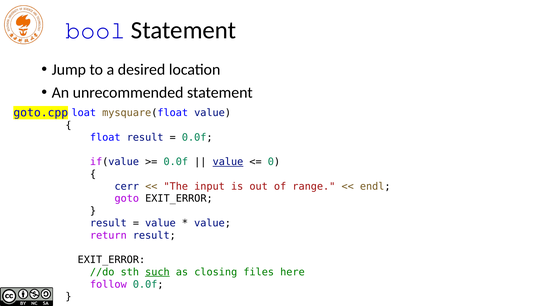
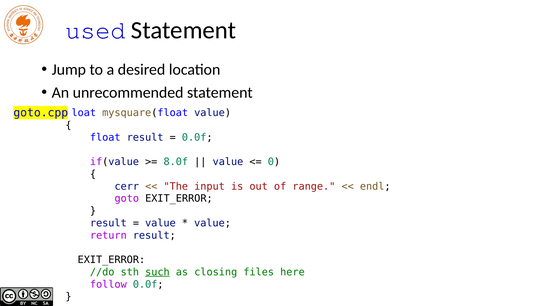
bool: bool -> used (95, 30)
0.0f: 0.0f -> 8.0f (176, 162)
value underline: present -> none (228, 162)
